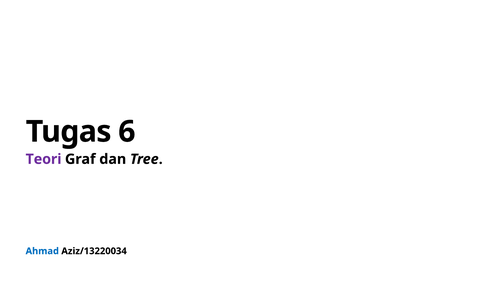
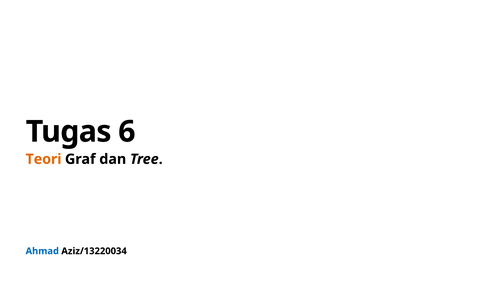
Teori colour: purple -> orange (44, 159)
